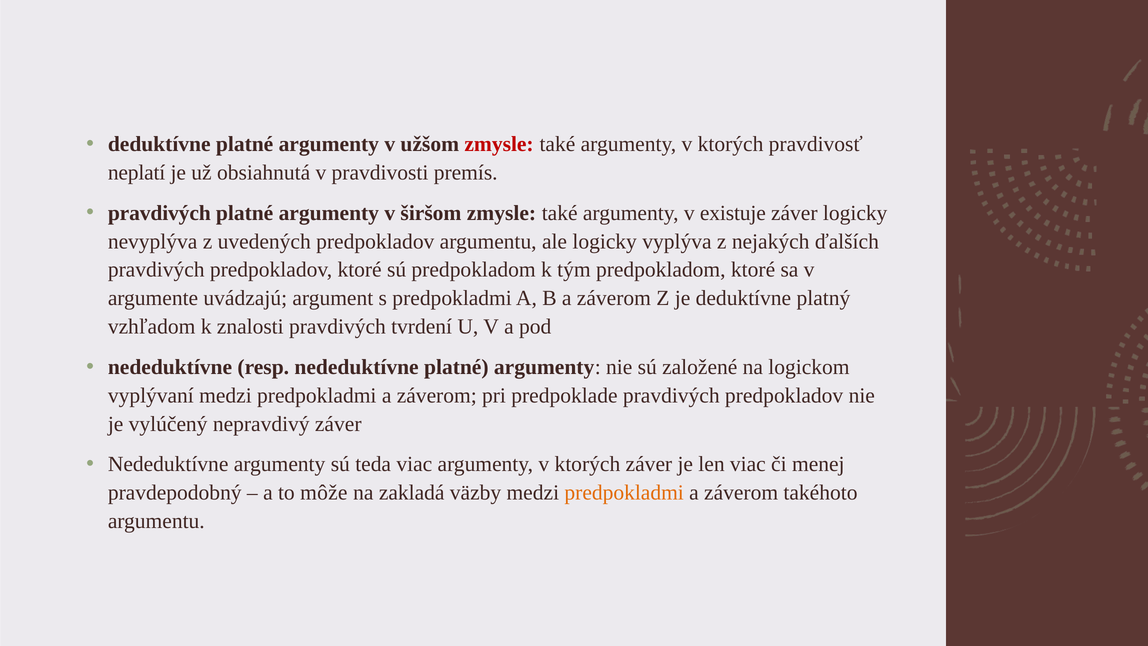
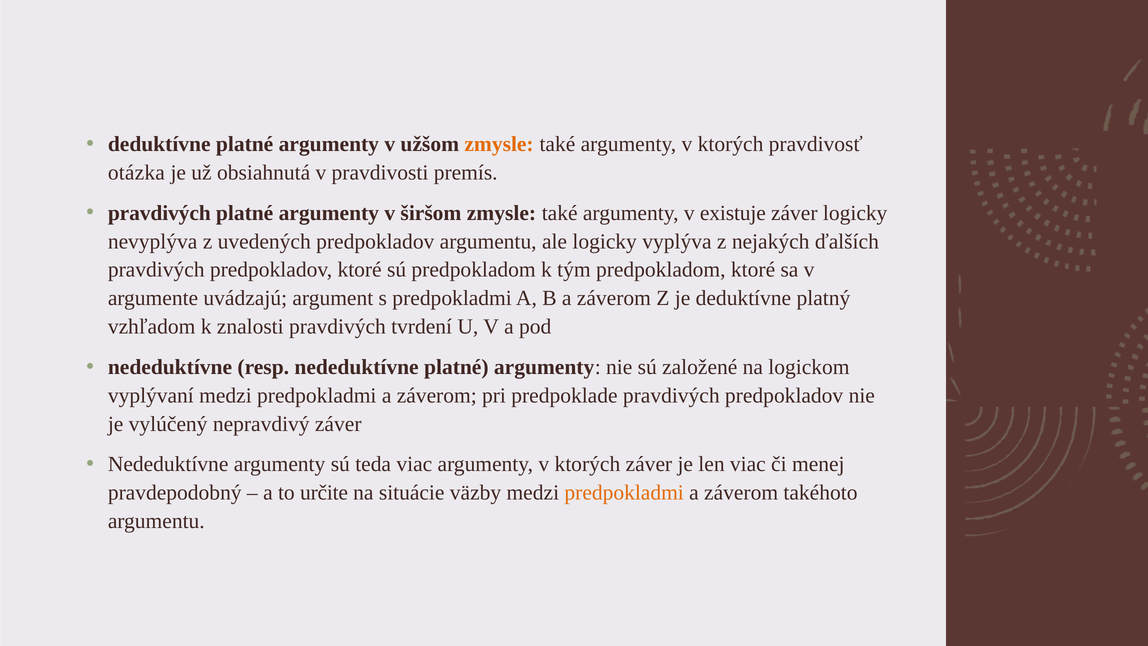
zmysle colour: red -> orange (499, 144)
neplatí: neplatí -> otázka (136, 173)
môže: môže -> určite (324, 493)
zakladá: zakladá -> situácie (412, 493)
